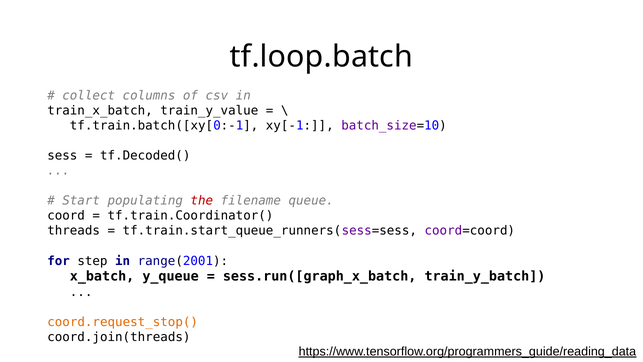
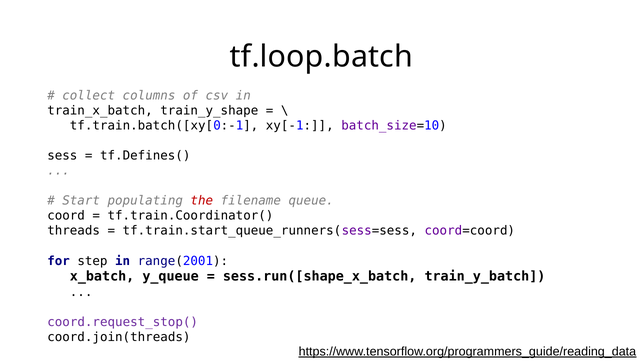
train_y_value: train_y_value -> train_y_shape (209, 111)
tf.Decoded(: tf.Decoded( -> tf.Defines( (145, 156)
sess.run([graph_x_batch: sess.run([graph_x_batch -> sess.run([shape_x_batch (320, 276)
coord.request_stop( colour: orange -> purple (123, 322)
